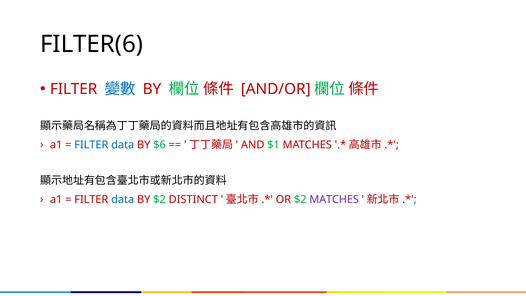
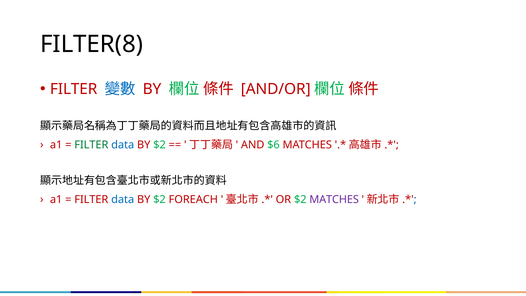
FILTER(6: FILTER(6 -> FILTER(8 (92, 44)
FILTER colour: blue -> green (91, 145)
$6: $6 -> $2 (160, 145)
$1: $1 -> $6 (273, 145)
DISTINCT: DISTINCT -> FOREACH (193, 199)
